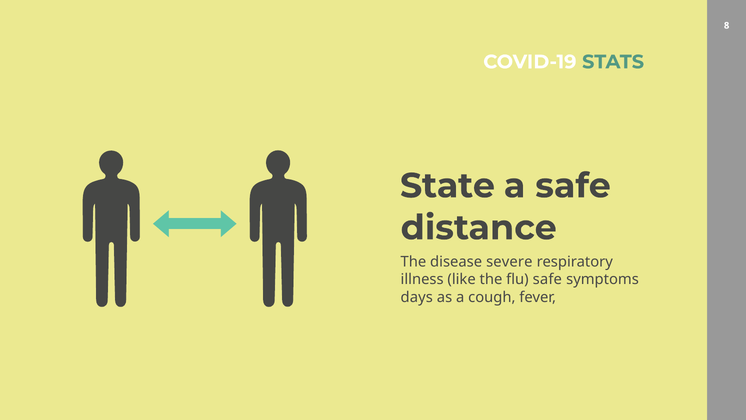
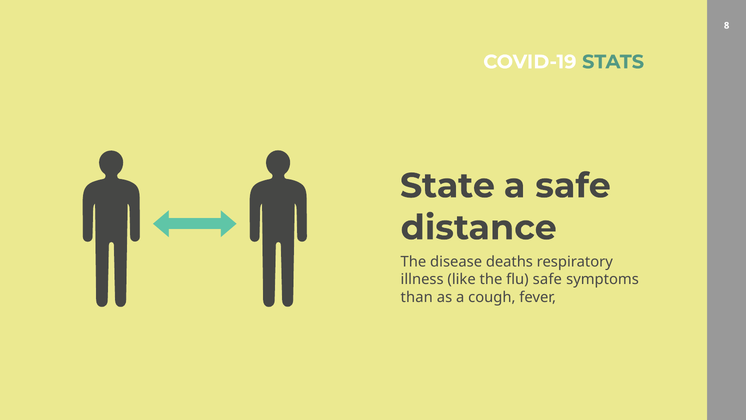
severe: severe -> deaths (509, 262)
days: days -> than (417, 297)
